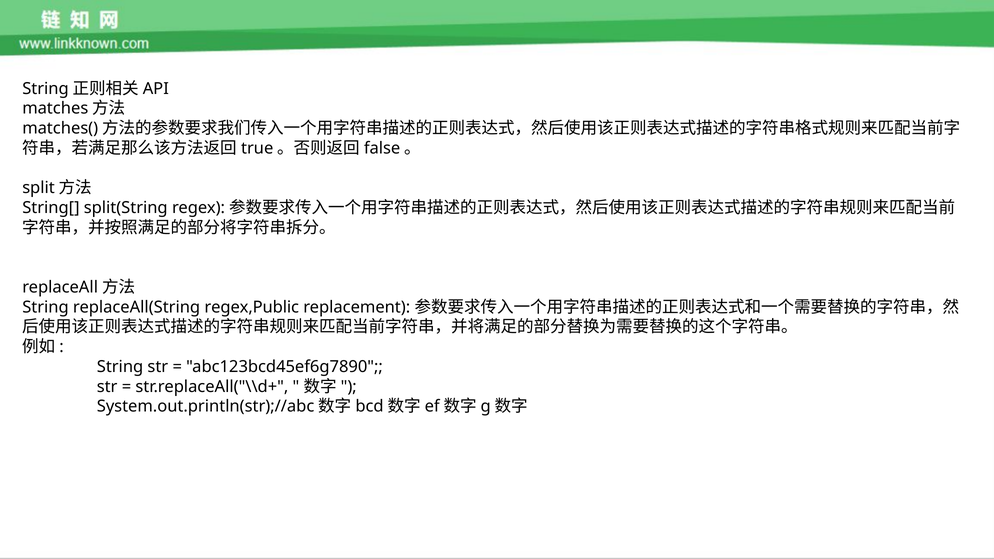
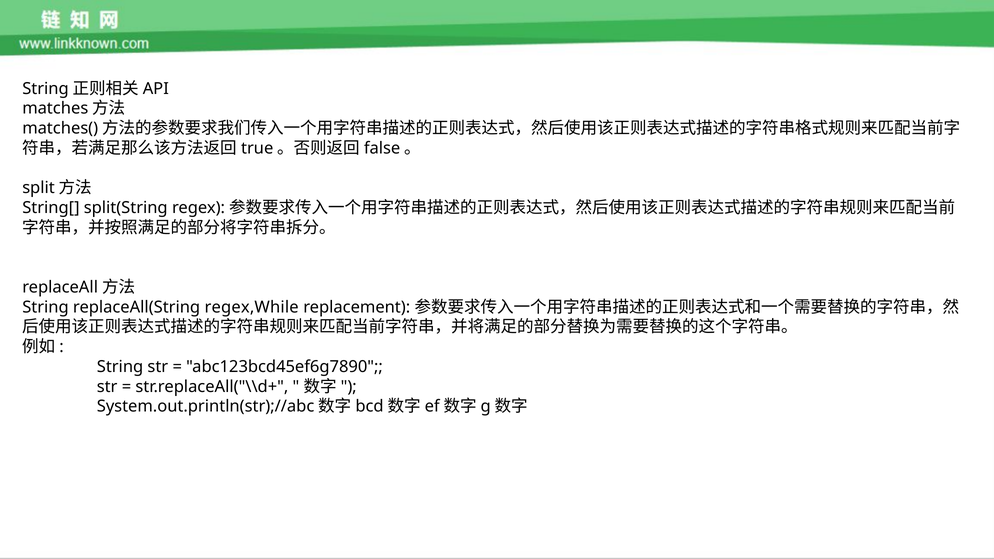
regex,Public: regex,Public -> regex,While (252, 307)
